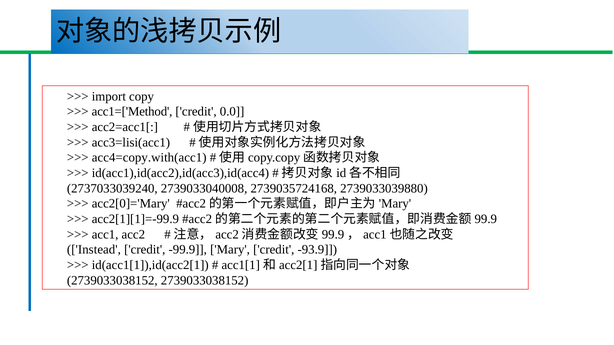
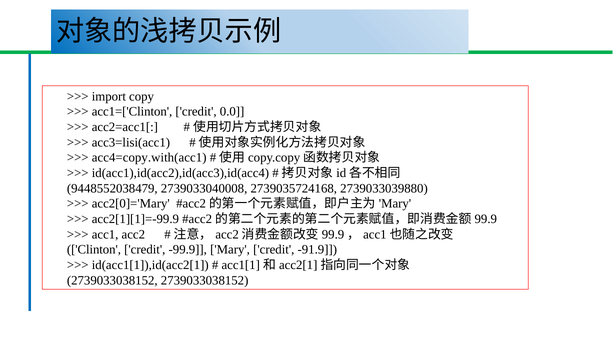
acc1=['Method: acc1=['Method -> acc1=['Clinton (132, 112)
2737033039240: 2737033039240 -> 9448552038479 (112, 189)
Instead: Instead -> Clinton (94, 250)
-93.9: -93.9 -> -91.9 (317, 250)
